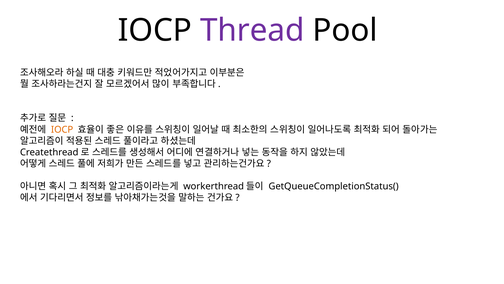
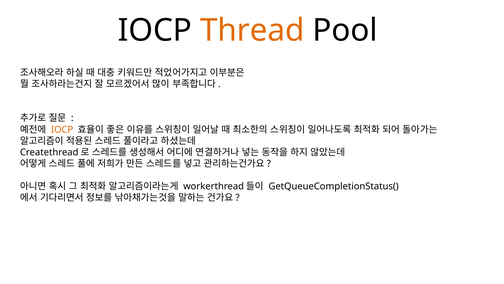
Thread colour: purple -> orange (252, 30)
